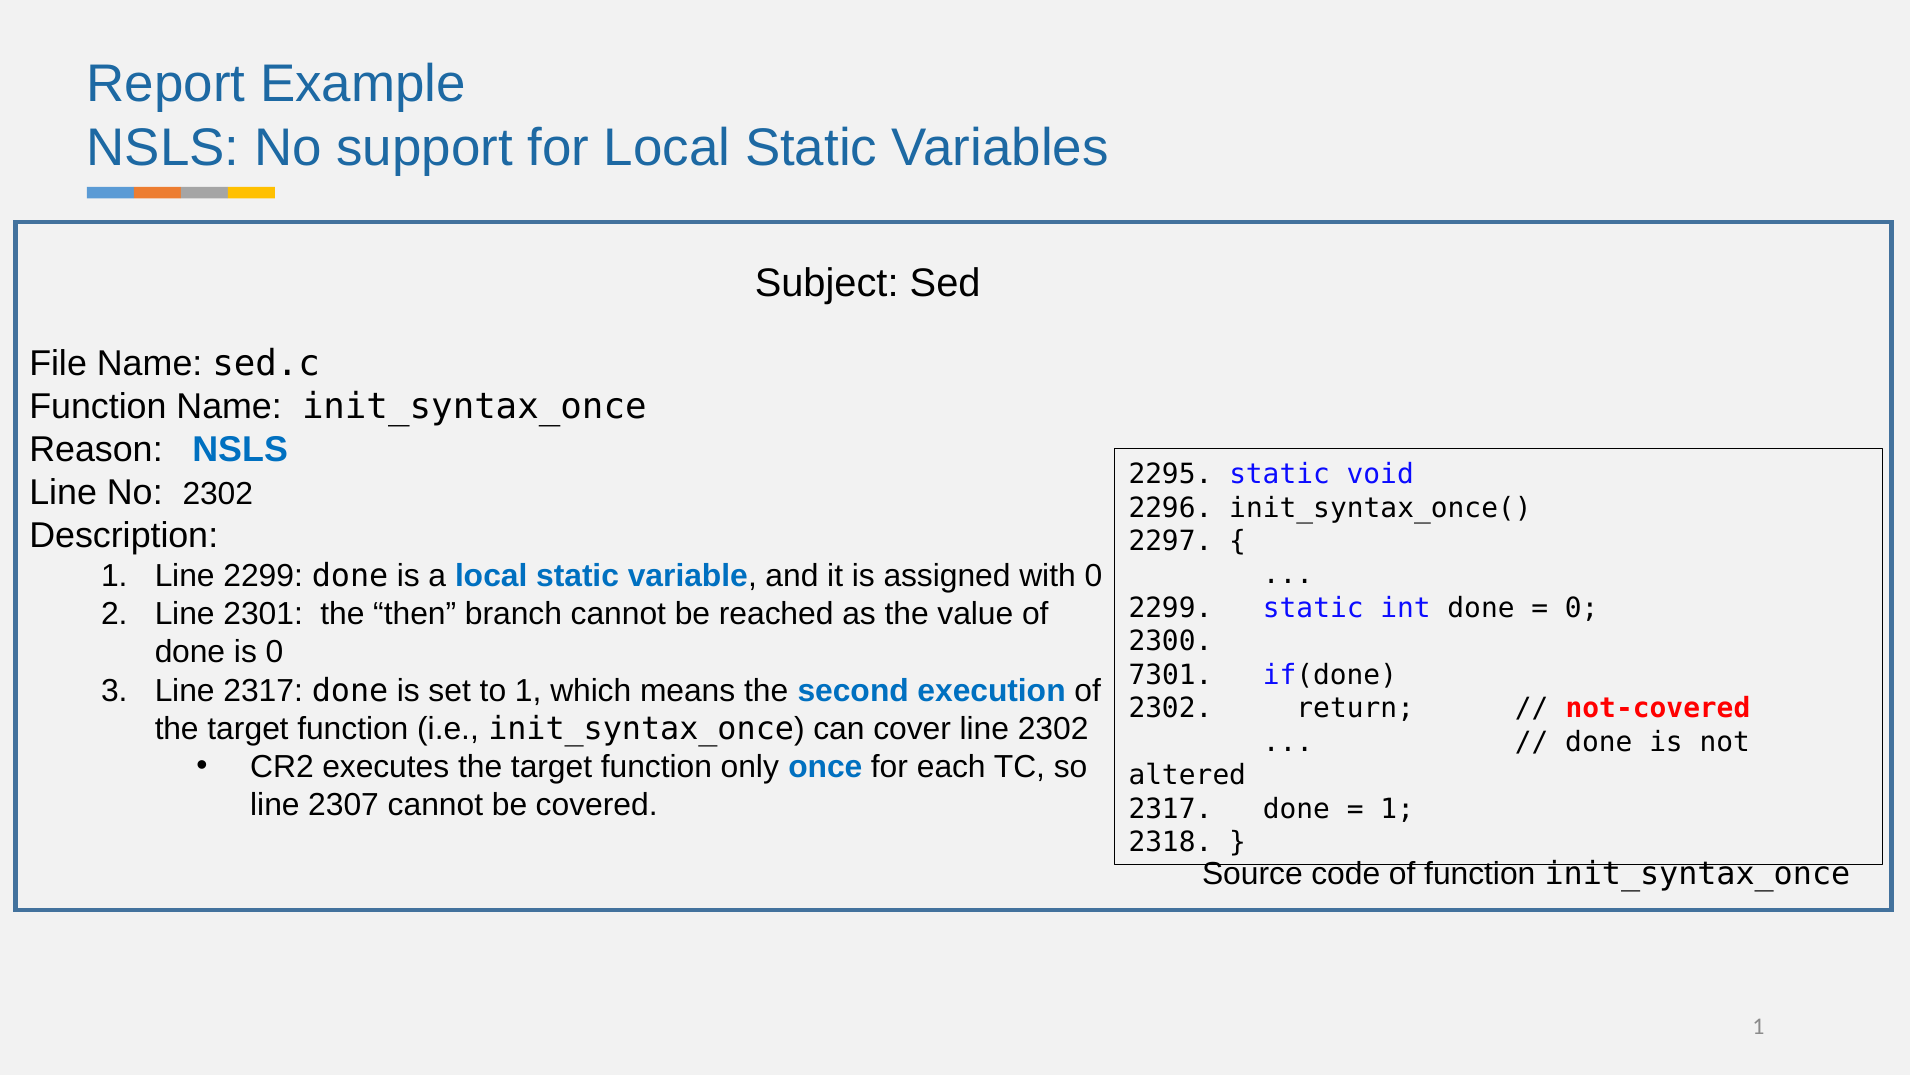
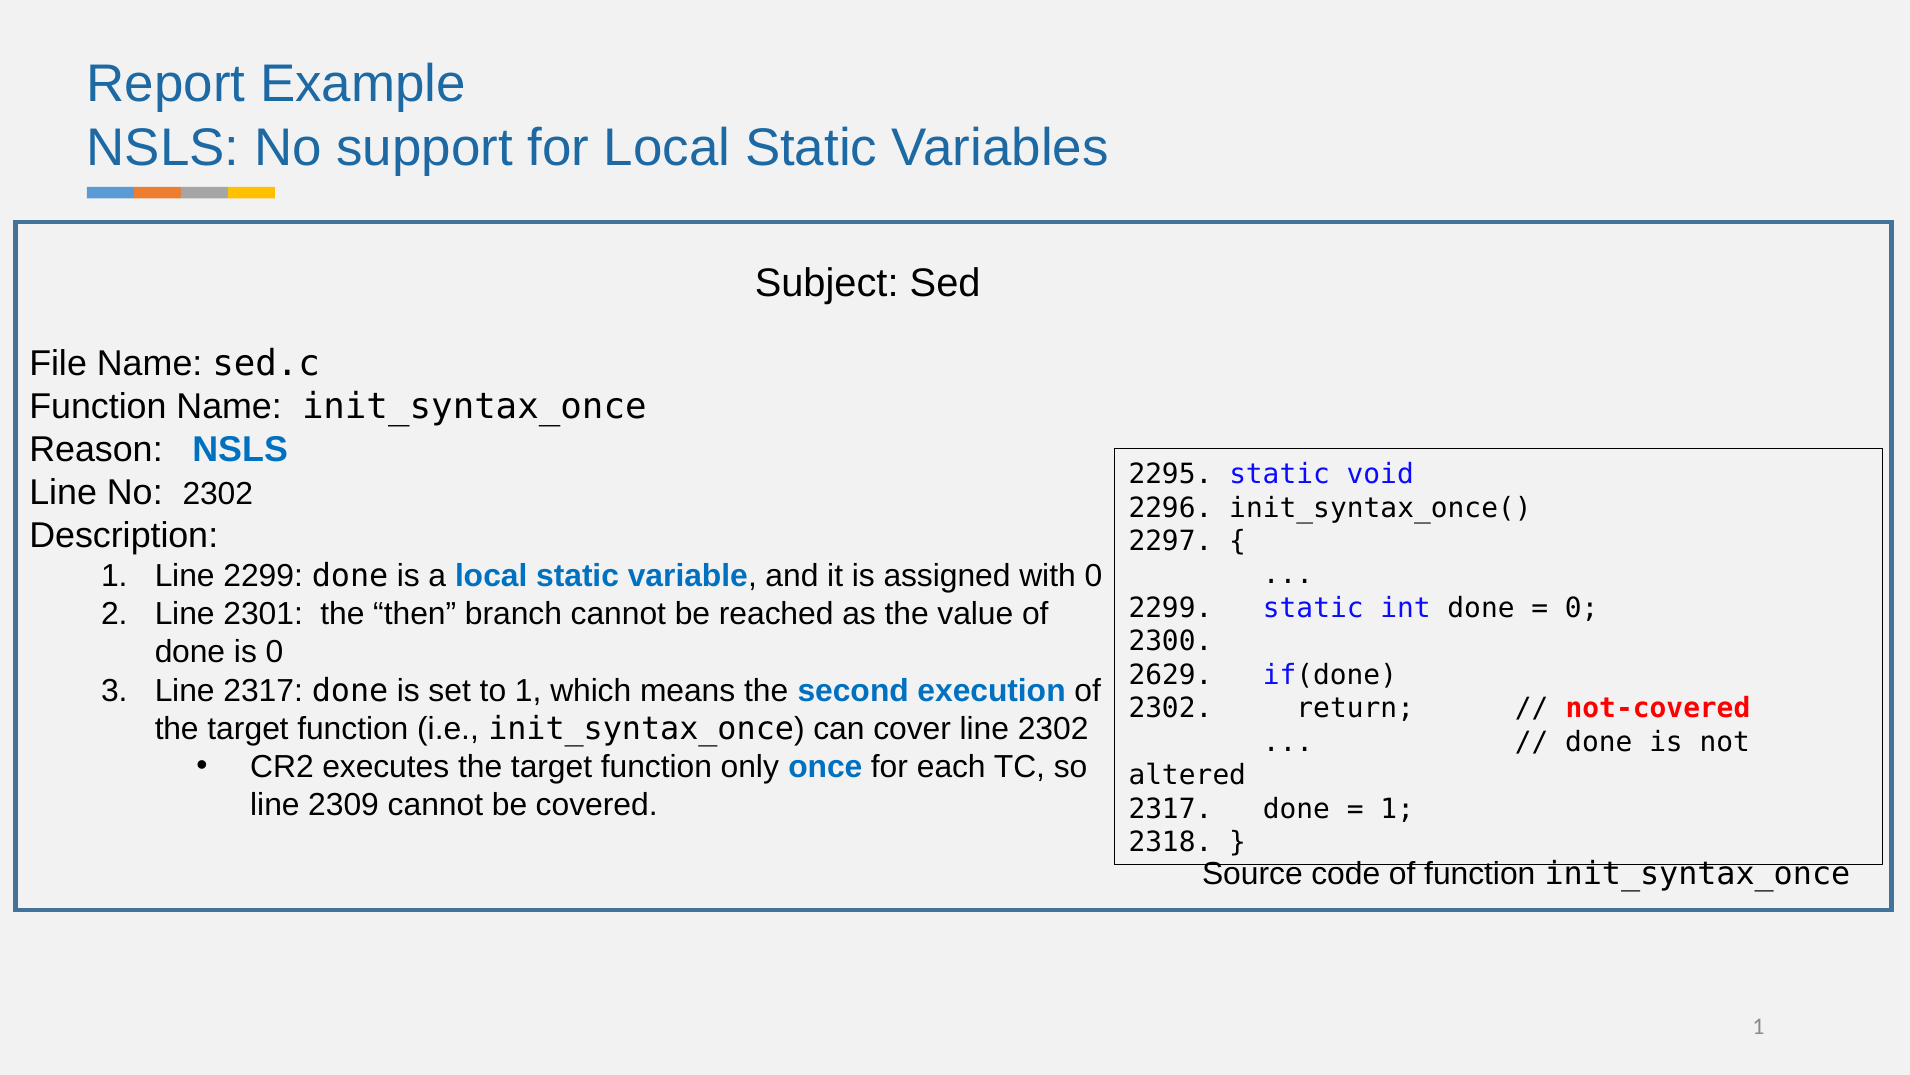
7301: 7301 -> 2629 (1170, 675)
2307: 2307 -> 2309 (344, 805)
